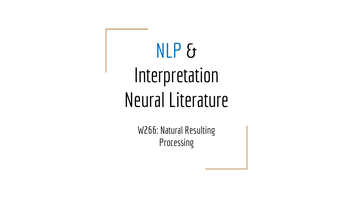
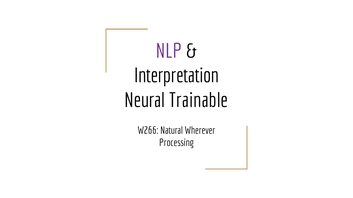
NLP colour: blue -> purple (169, 51)
Literature: Literature -> Trainable (198, 101)
Resulting: Resulting -> Wherever (200, 131)
